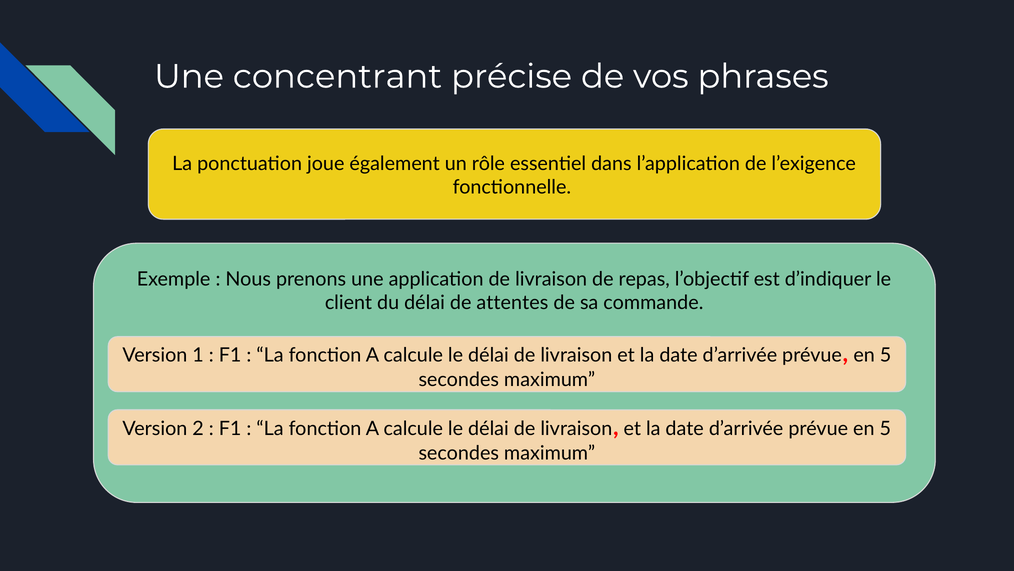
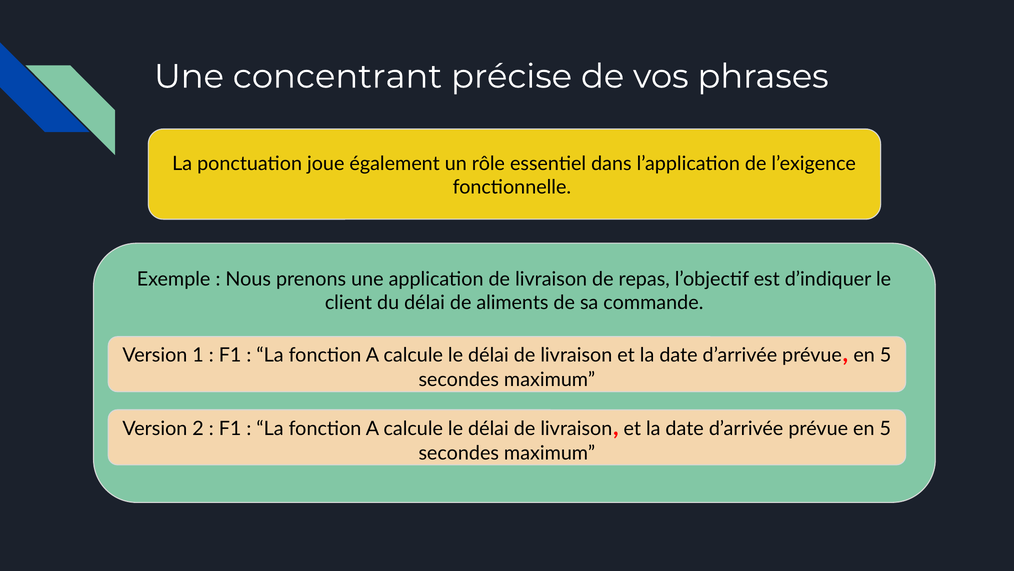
attentes: attentes -> aliments (512, 303)
